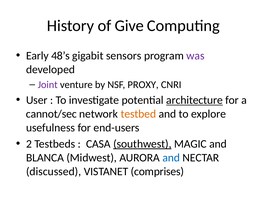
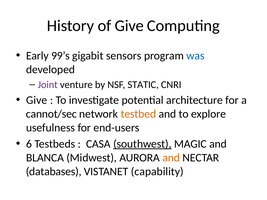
48’s: 48’s -> 99’s (61, 56)
was colour: purple -> blue (195, 56)
PROXY: PROXY -> STATIC (143, 85)
User: User -> Give (37, 100)
architecture underline: present -> none (195, 100)
2: 2 -> 6 (29, 144)
and colour: blue -> orange (171, 158)
discussed: discussed -> databases (54, 172)
comprises: comprises -> capability (157, 172)
